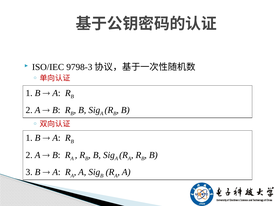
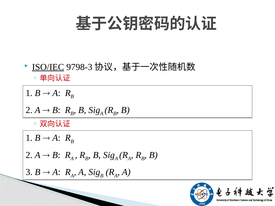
ISO/IEC underline: none -> present (48, 67)
